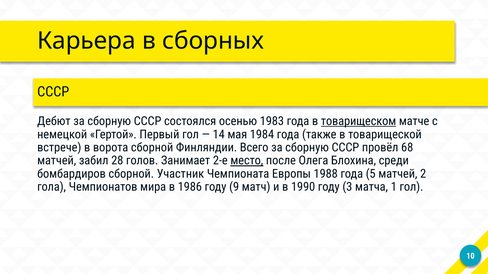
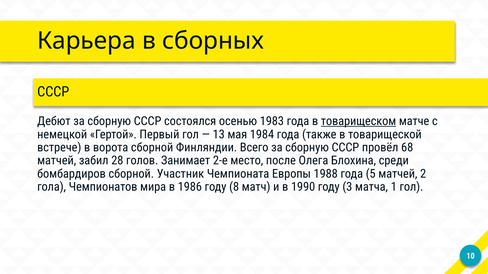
14: 14 -> 13 (219, 135)
место underline: present -> none (247, 161)
9: 9 -> 8 (234, 187)
